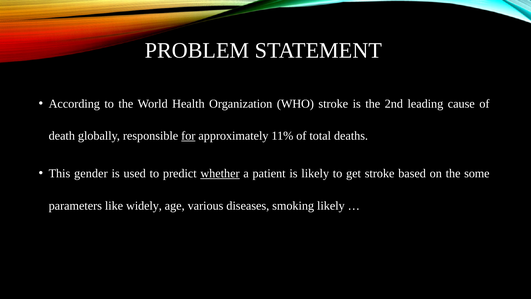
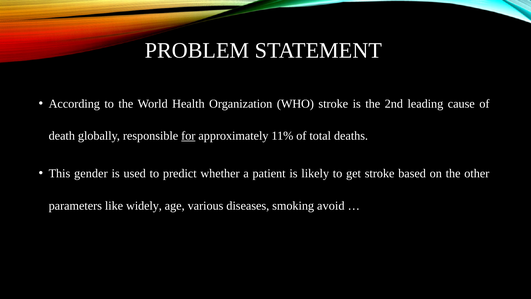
whether underline: present -> none (220, 173)
some: some -> other (477, 173)
smoking likely: likely -> avoid (331, 205)
